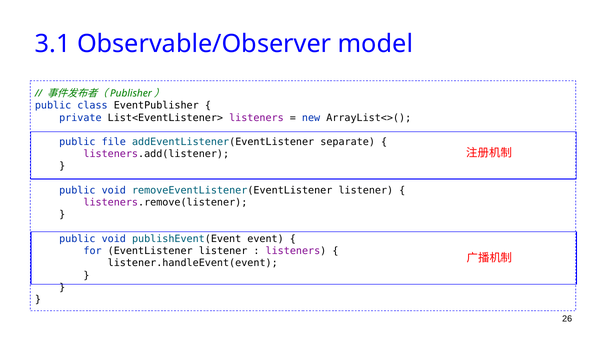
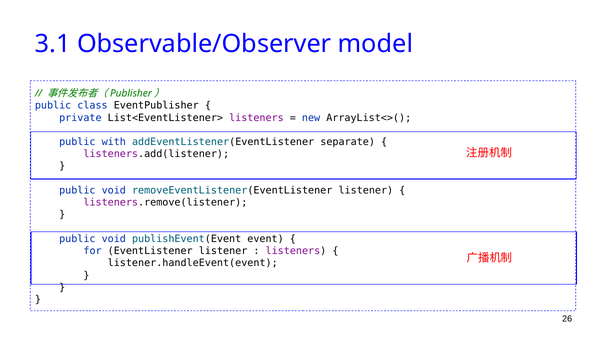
file: file -> with (114, 142)
